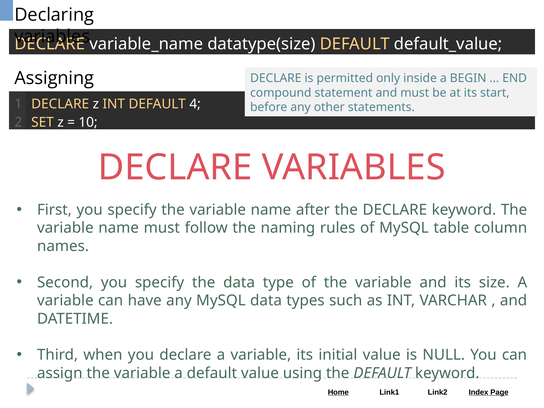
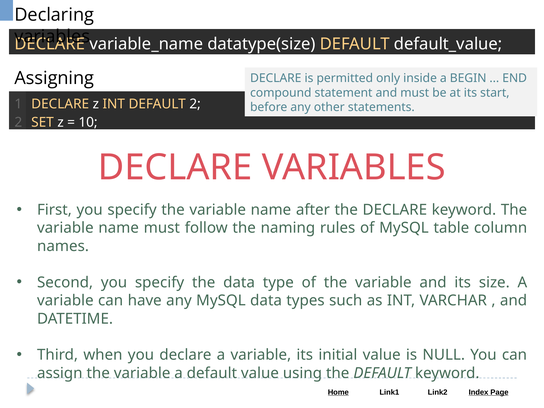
DEFAULT 4: 4 -> 2 (195, 104)
